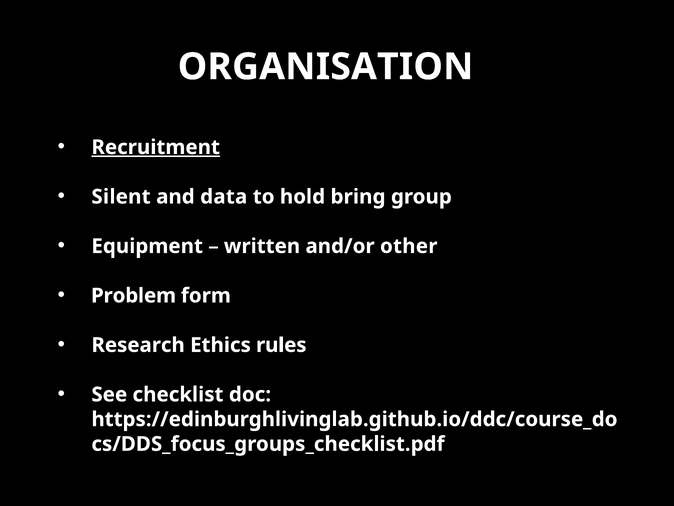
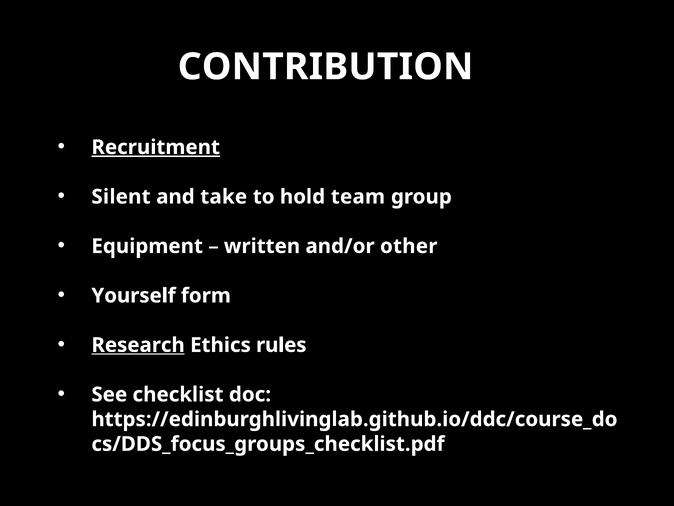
ORGANISATION: ORGANISATION -> CONTRIBUTION (326, 67)
data: data -> take (224, 197)
bring: bring -> team (358, 197)
Problem: Problem -> Yourself (134, 295)
Research underline: none -> present (138, 345)
